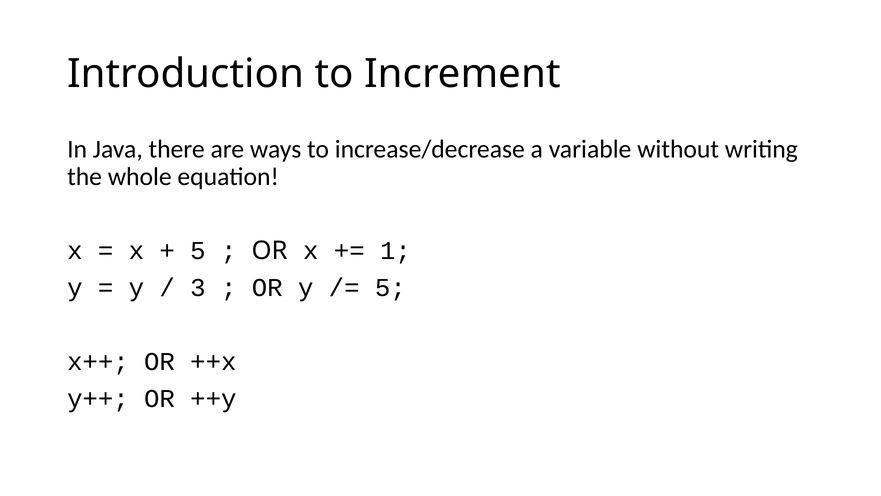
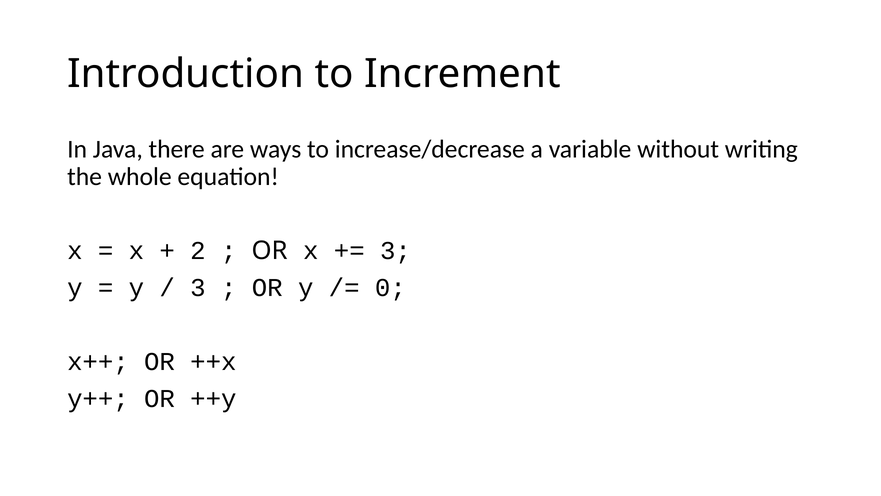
5: 5 -> 2 (198, 251)
1: 1 -> 3 (395, 251)
5: 5 -> 0 (390, 288)
